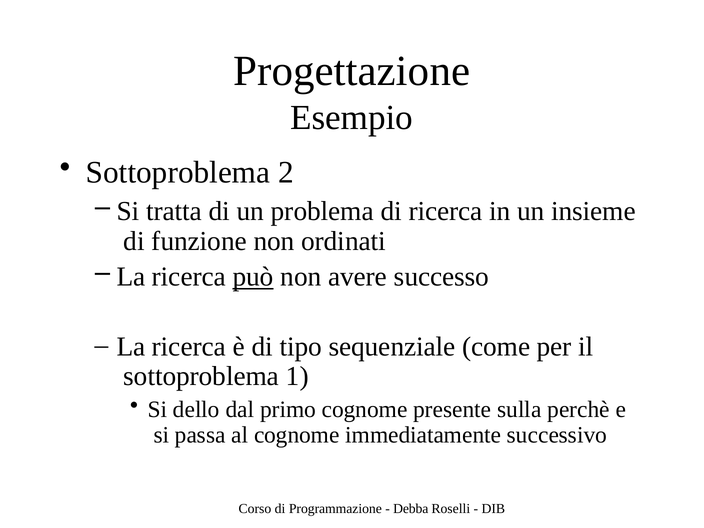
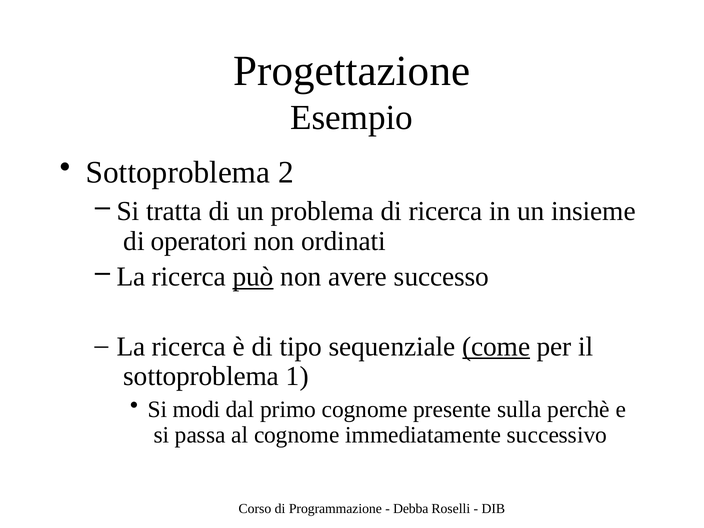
funzione: funzione -> operatori (199, 241)
come underline: none -> present (496, 347)
dello: dello -> modi (196, 410)
